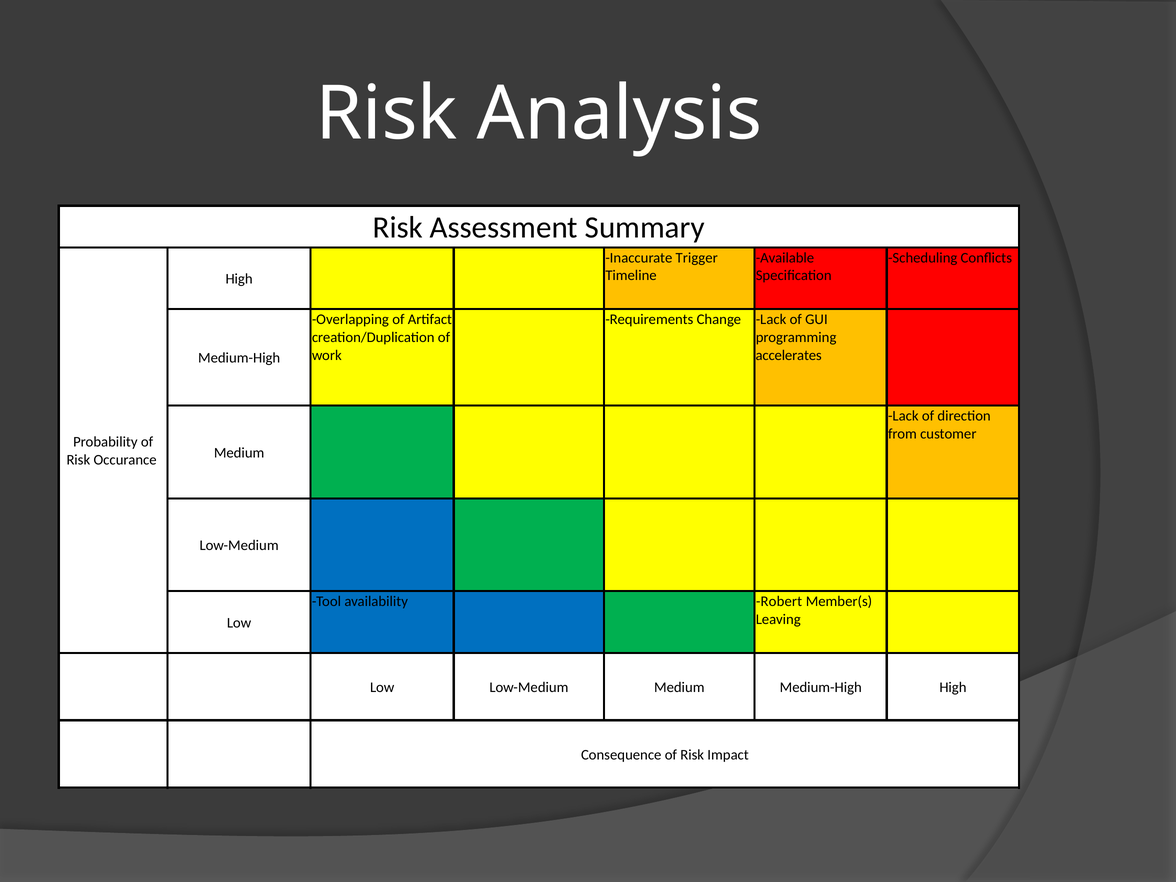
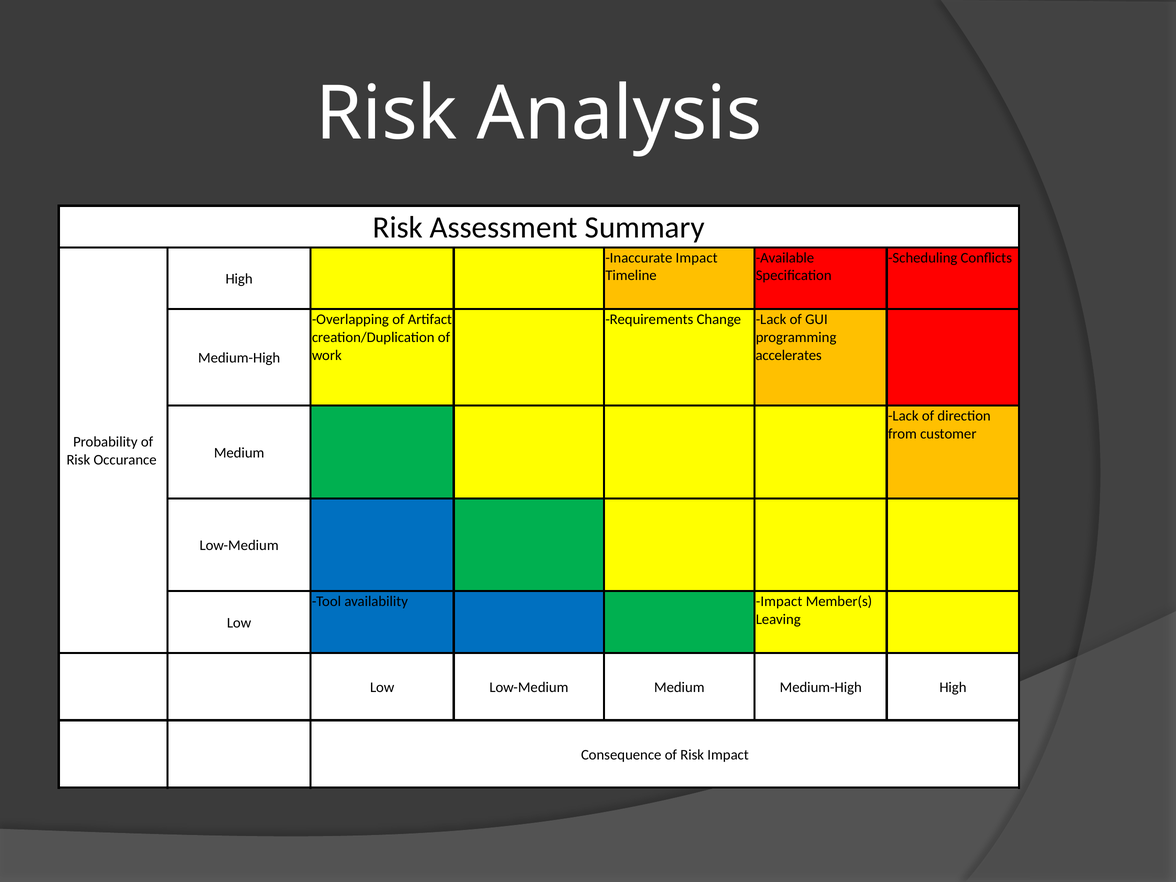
Inaccurate Trigger: Trigger -> Impact (697, 258)
availability Robert: Robert -> Impact (779, 601)
